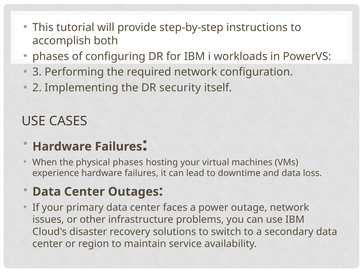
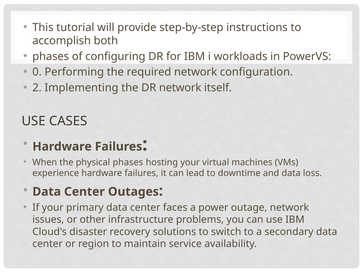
3: 3 -> 0 (37, 72)
DR security: security -> network (180, 88)
